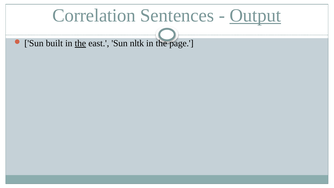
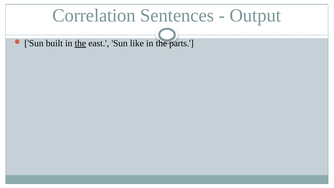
Output underline: present -> none (255, 16)
nltk: nltk -> like (137, 43)
page: page -> parts (181, 43)
